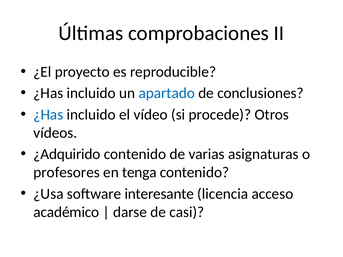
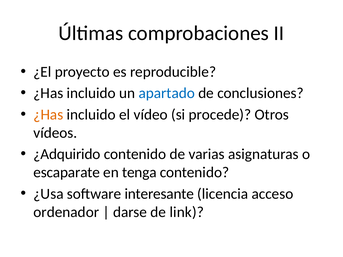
¿Has colour: blue -> orange (48, 115)
profesores: profesores -> escaparate (67, 173)
académico: académico -> ordenador (66, 212)
casi: casi -> link (187, 212)
